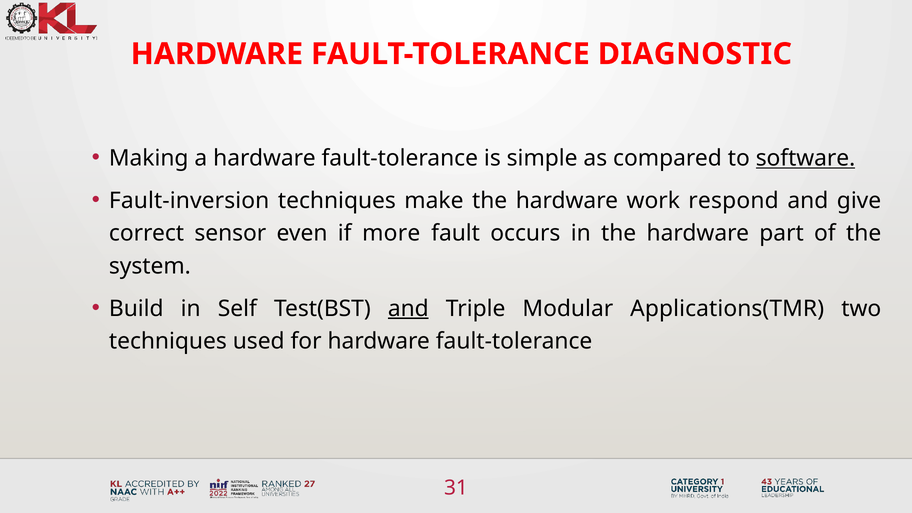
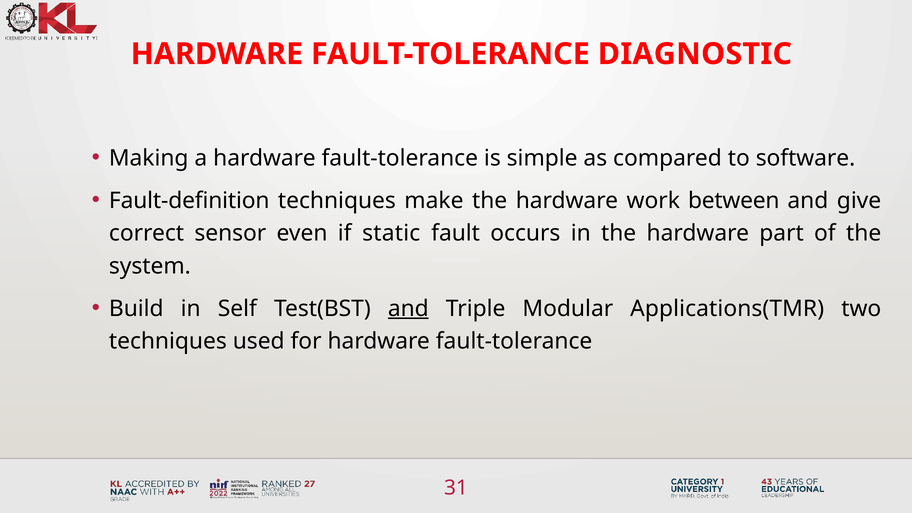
software underline: present -> none (806, 158)
Fault-inversion: Fault-inversion -> Fault-definition (189, 201)
respond: respond -> between (734, 201)
more: more -> static (391, 233)
